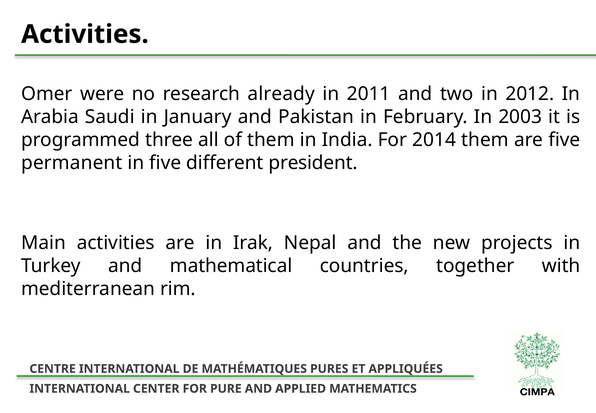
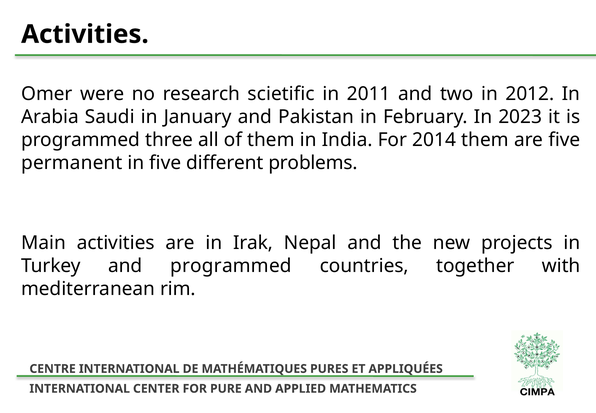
already: already -> scietific (281, 94)
2003: 2003 -> 2023 (520, 117)
president: president -> problems (313, 163)
and mathematical: mathematical -> programmed (231, 266)
